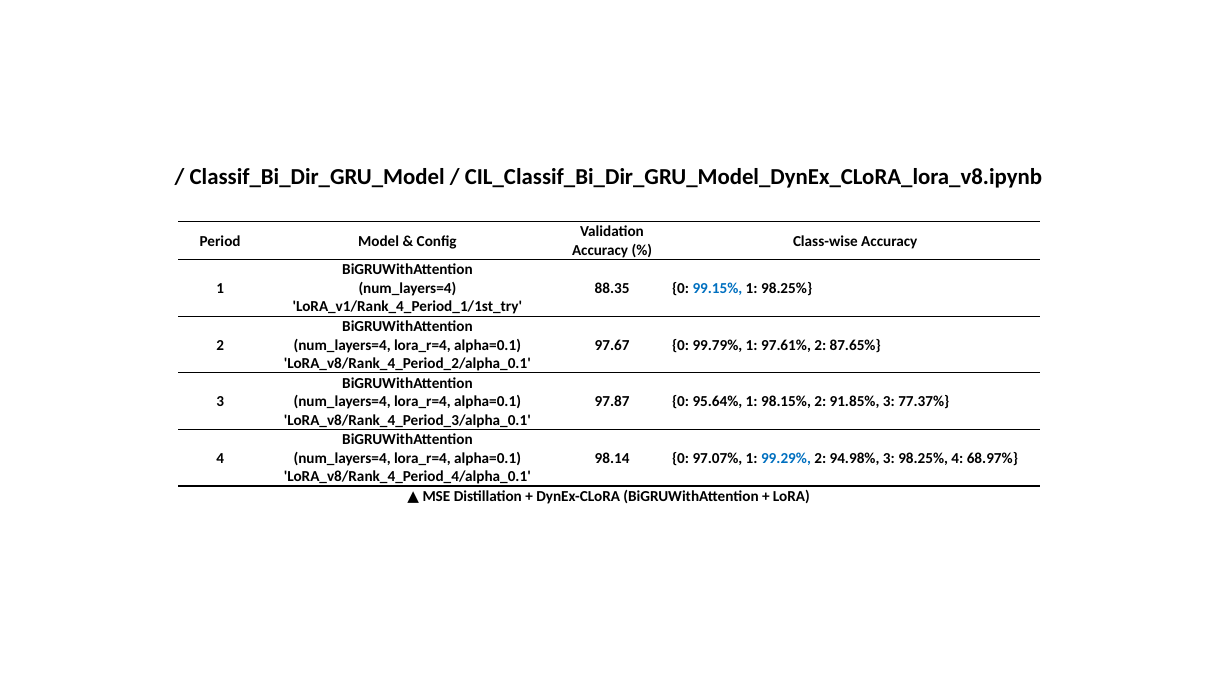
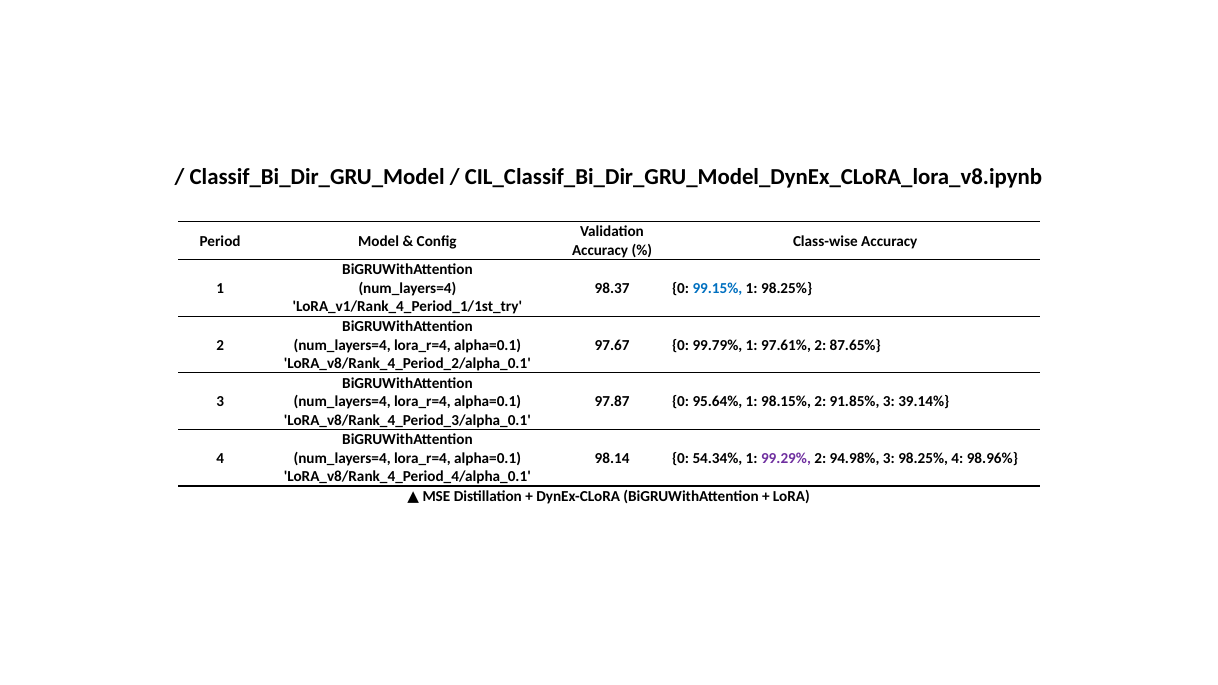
88.35: 88.35 -> 98.37 (612, 288)
77.37%: 77.37% -> 39.14% (924, 402)
97.07%: 97.07% -> 54.34% (717, 458)
99.29% colour: blue -> purple (786, 458)
68.97%: 68.97% -> 98.96% (992, 458)
